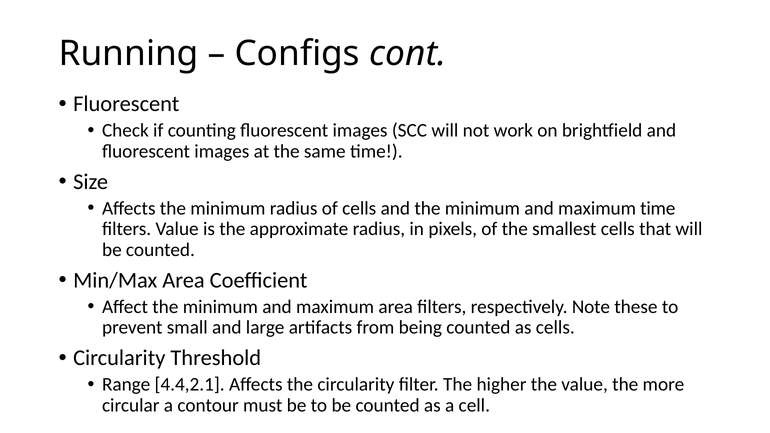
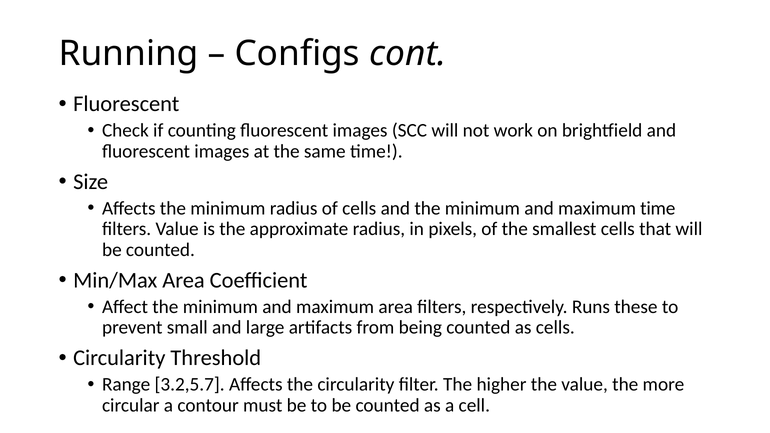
Note: Note -> Runs (591, 307)
4.4,2.1: 4.4,2.1 -> 3.2,5.7 (190, 385)
